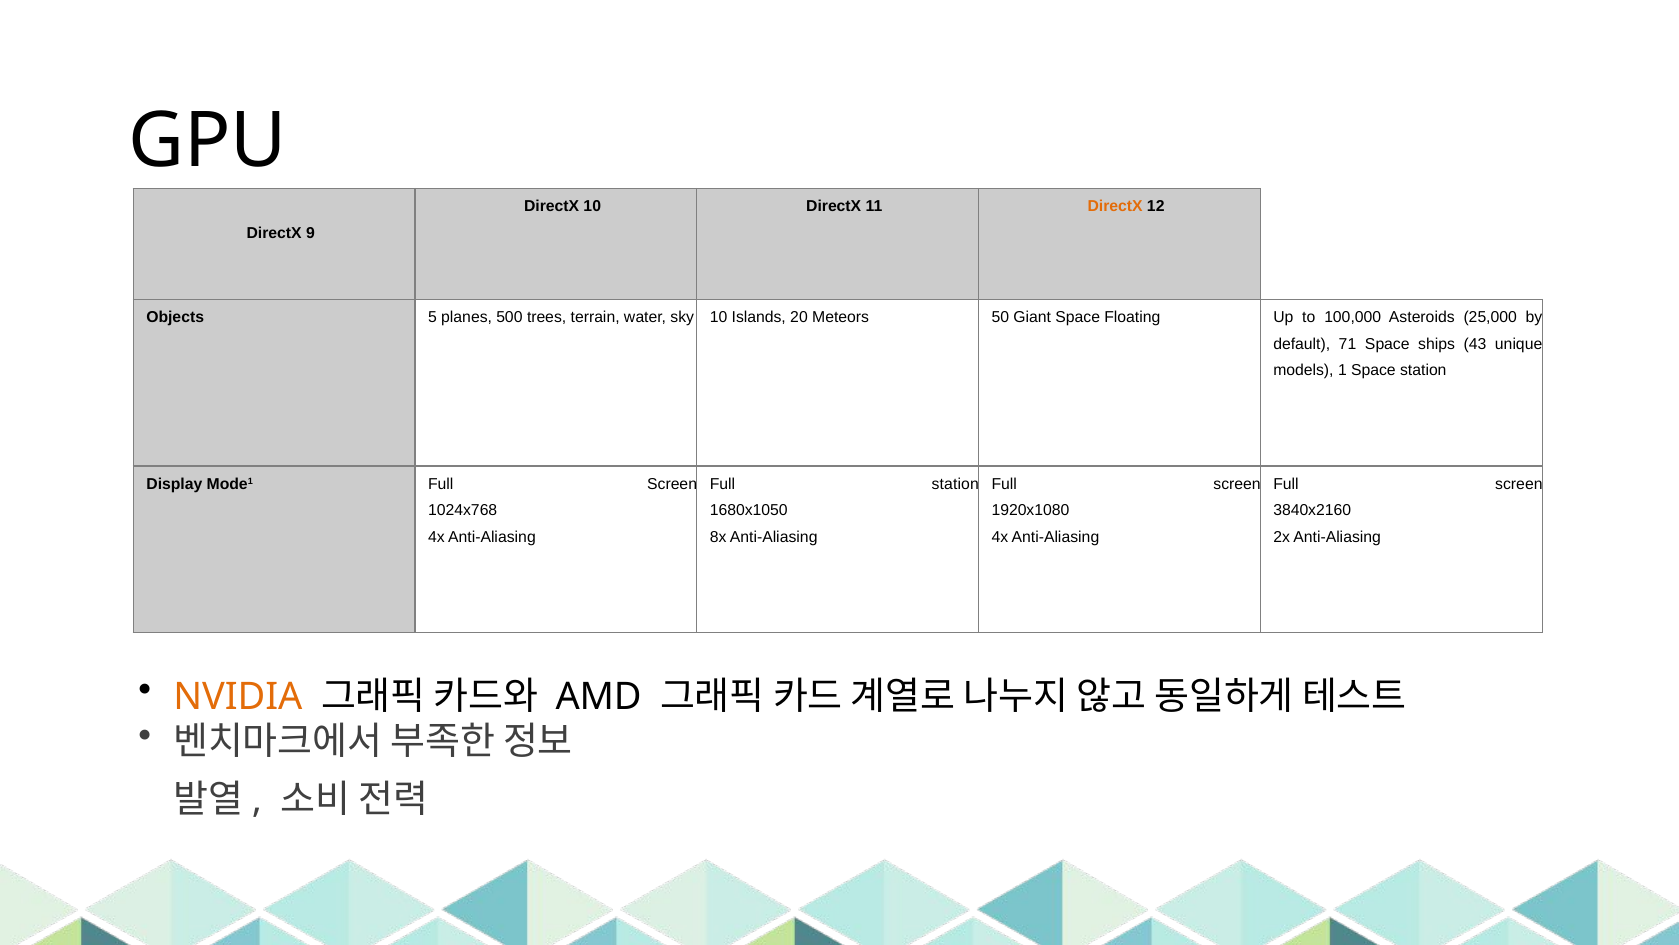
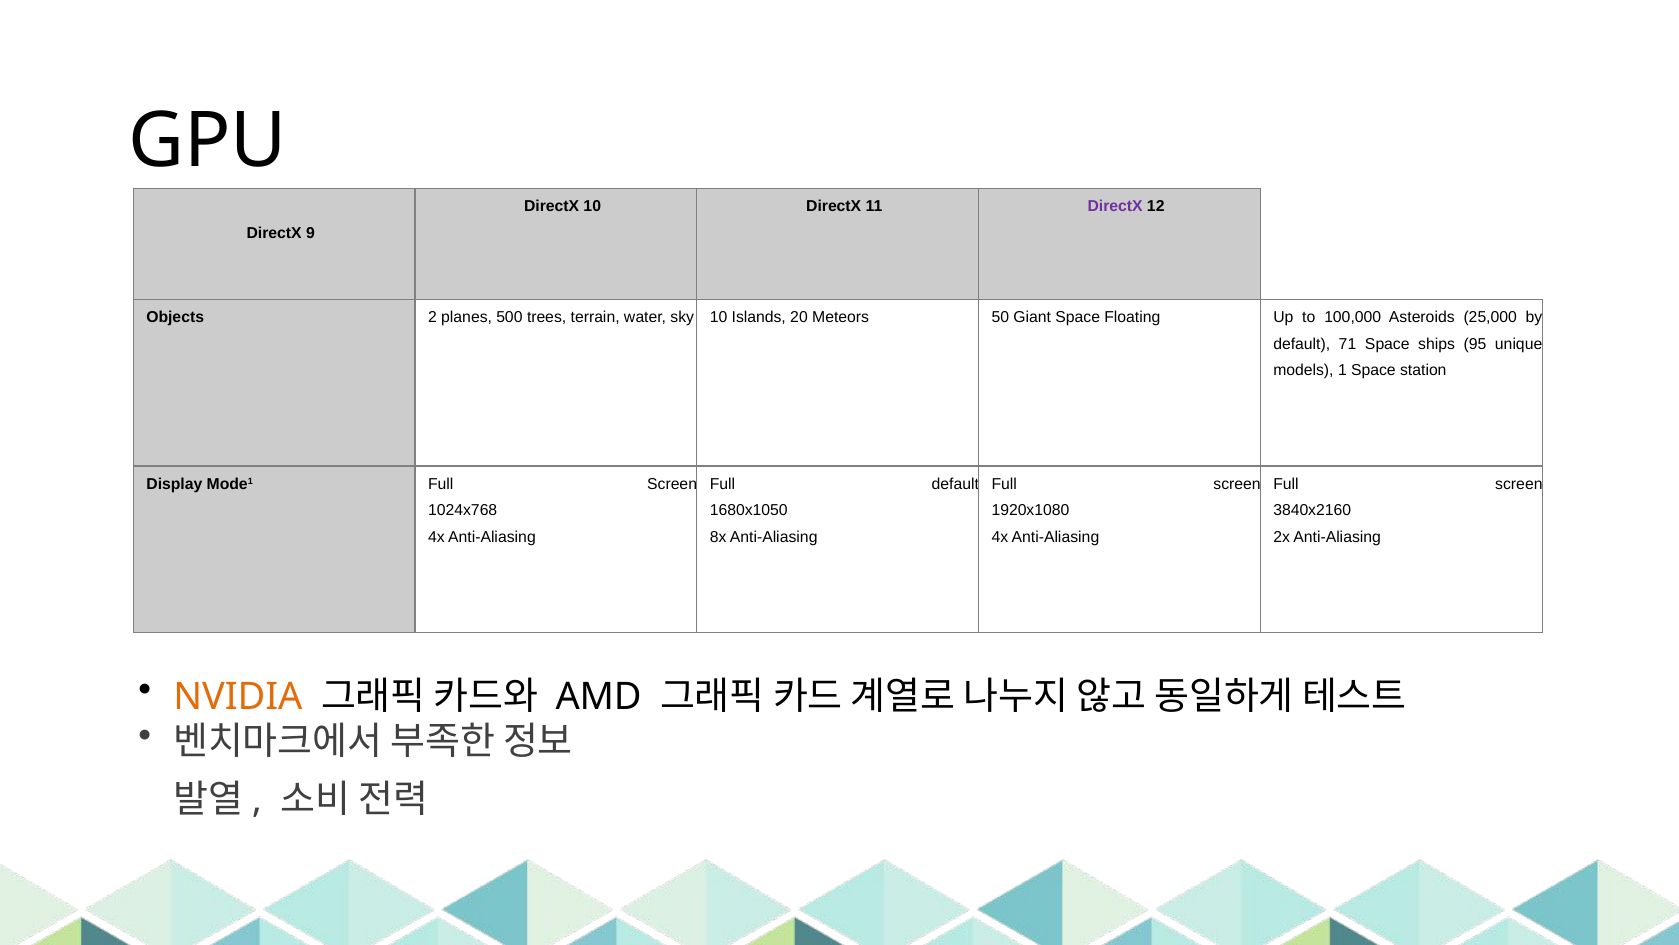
DirectX colour: orange -> purple (1115, 206)
5: 5 -> 2 (433, 317)
43: 43 -> 95 (1475, 344)
Full station: station -> default (955, 484)
